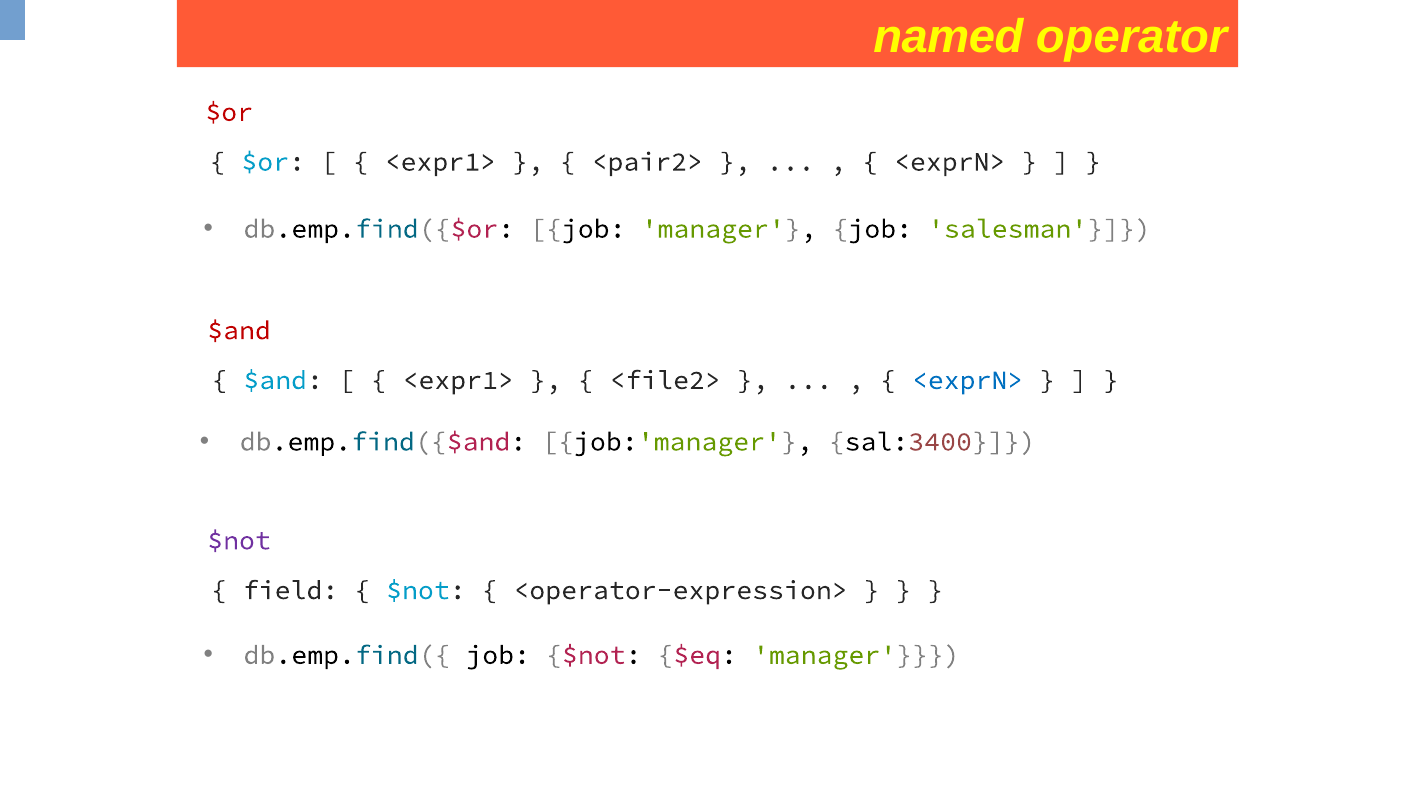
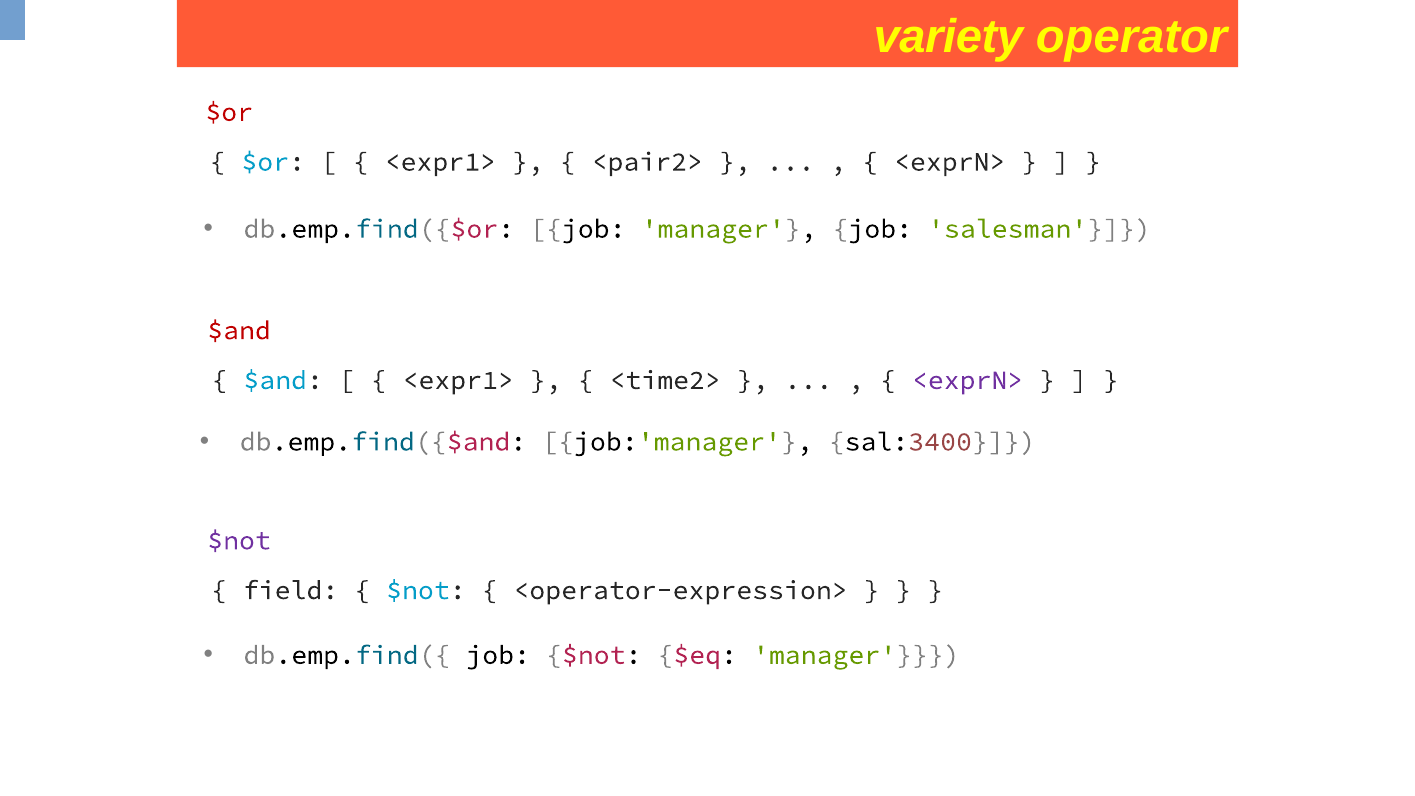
named: named -> variety (948, 37)
<file2>: <file2> -> <time2> (665, 380)
<exprN> colour: blue -> purple (968, 380)
